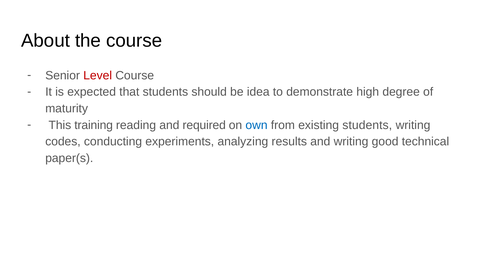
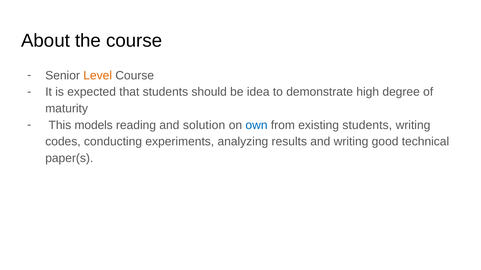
Level colour: red -> orange (98, 76)
training: training -> models (94, 125)
required: required -> solution (204, 125)
